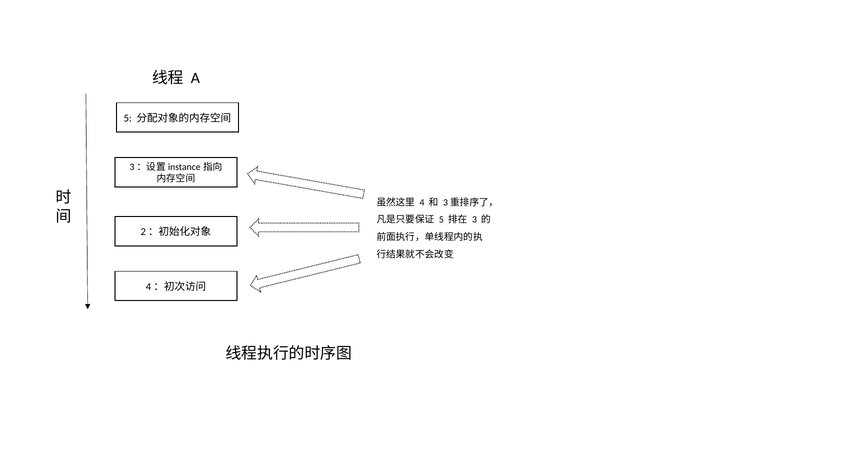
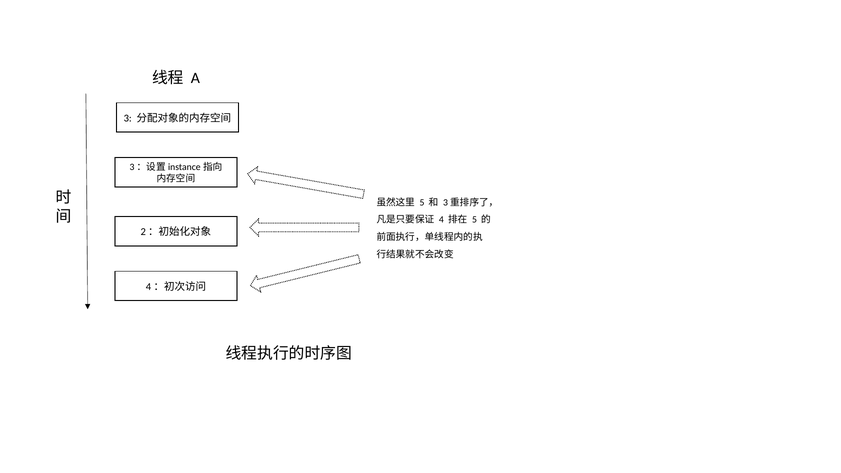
5: 5 -> 3 (128, 118)
4: 4 -> 5 (422, 202)
5: 5 -> 4 (441, 220)
3: 3 -> 5 (475, 220)
